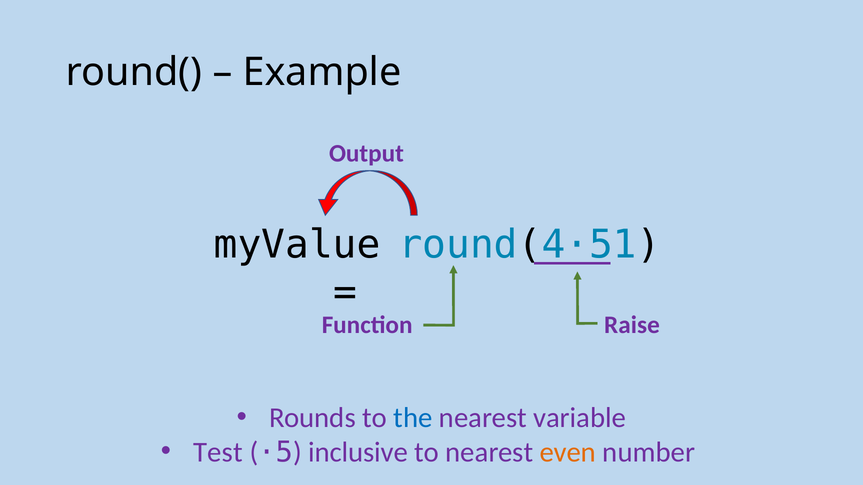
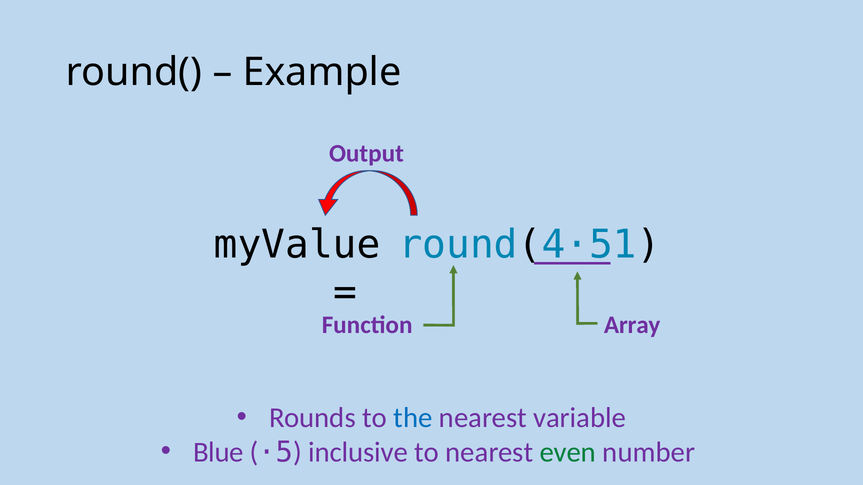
Raise: Raise -> Array (632, 325)
Test: Test -> Blue (218, 452)
even colour: orange -> green (568, 452)
